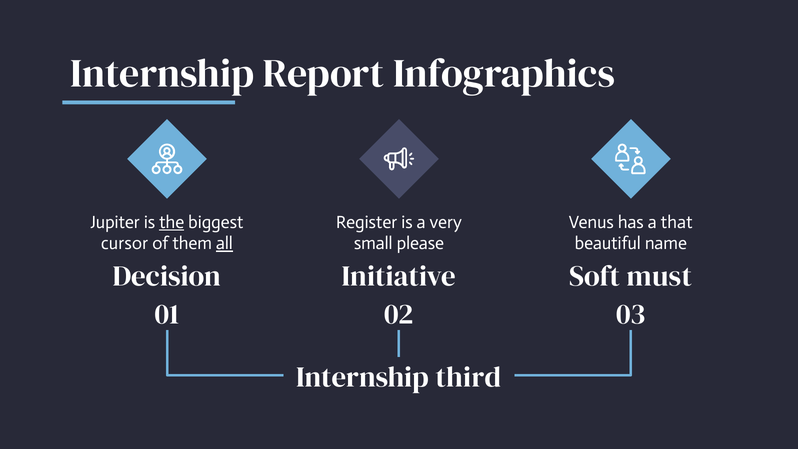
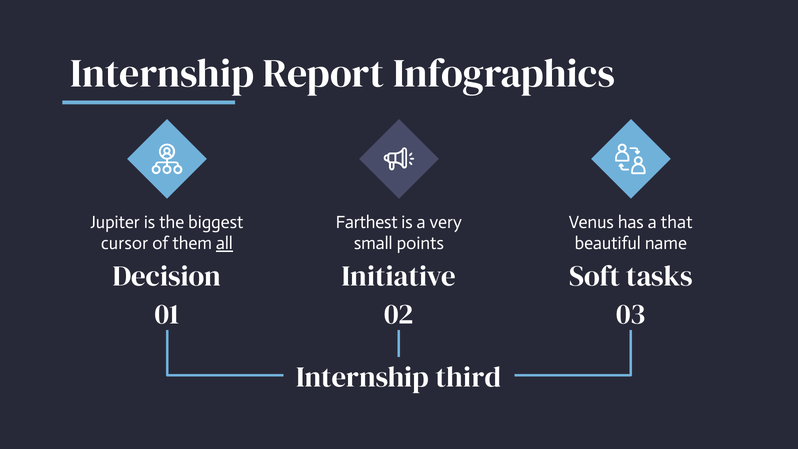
the underline: present -> none (172, 222)
Register: Register -> Farthest (367, 222)
please: please -> points (420, 244)
must: must -> tasks (660, 276)
